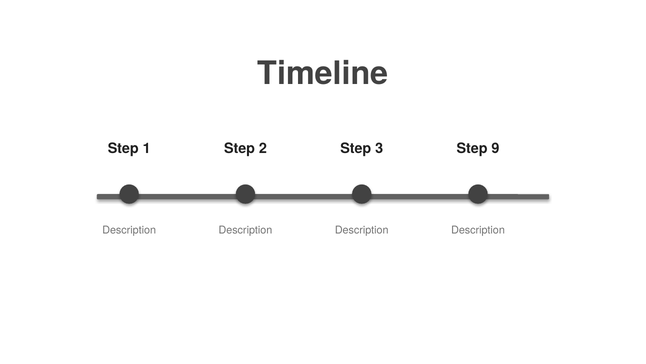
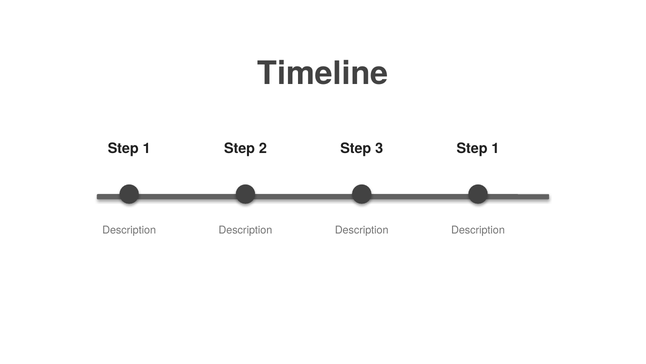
9: 9 -> 1 (495, 148)
